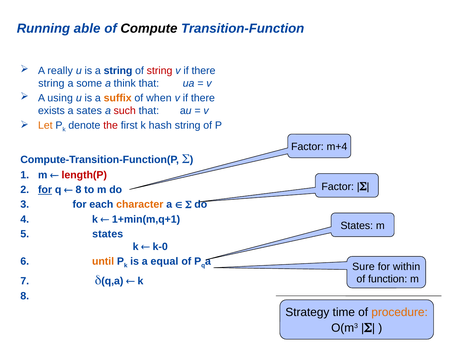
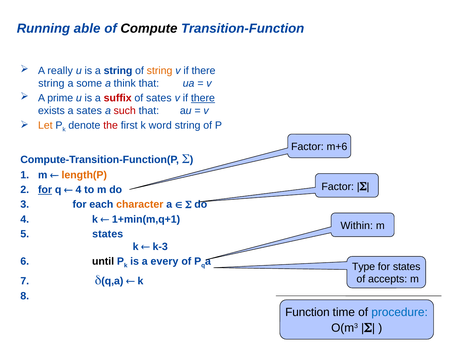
string colour: red -> orange (160, 71)
using: using -> prime (60, 98)
suffix colour: orange -> red (118, 98)
of when: when -> sates (159, 98)
there underline: none -> present (203, 98)
hash: hash -> word (160, 125)
m+4: m+4 -> m+6 (337, 147)
length(P colour: red -> orange (84, 175)
8: 8 -> 4 (78, 190)
States: States -> Within (357, 225)
k-0: k-0 -> k-3 (160, 246)
until colour: orange -> black (103, 261)
equal: equal -> every (164, 261)
Sure: Sure -> Type (364, 266)
for within: within -> states (407, 266)
function: function -> accepts (388, 279)
Strategy: Strategy -> Function (307, 312)
procedure colour: orange -> blue (400, 312)
